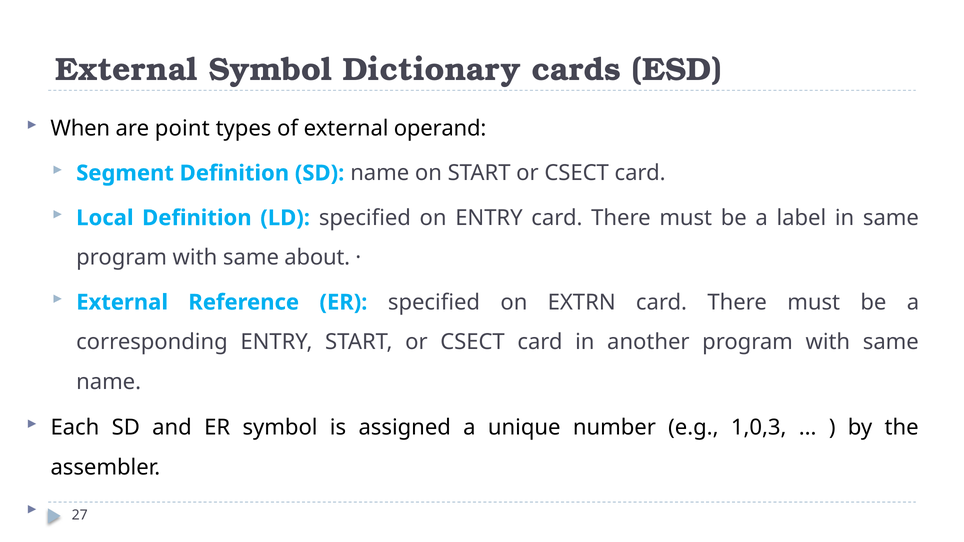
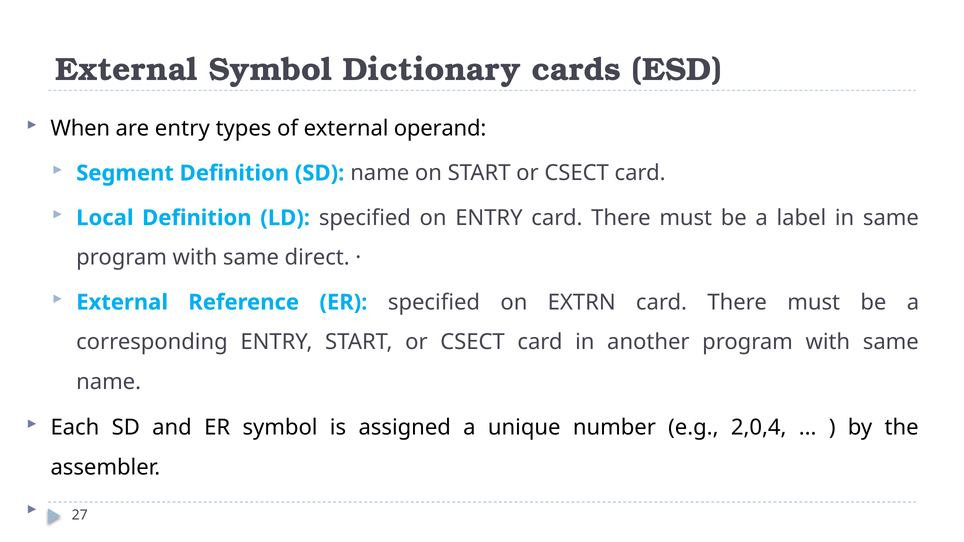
are point: point -> entry (182, 128)
about: about -> direct (317, 258)
1,0,3: 1,0,3 -> 2,0,4 (759, 428)
